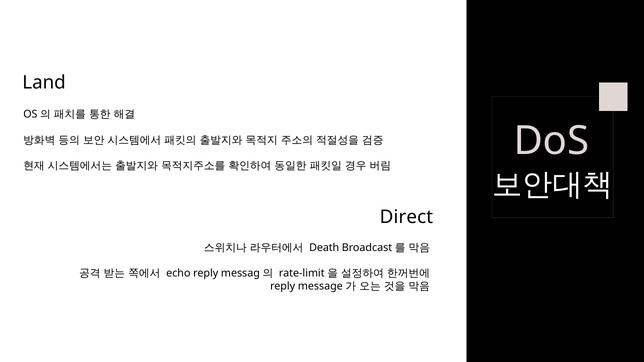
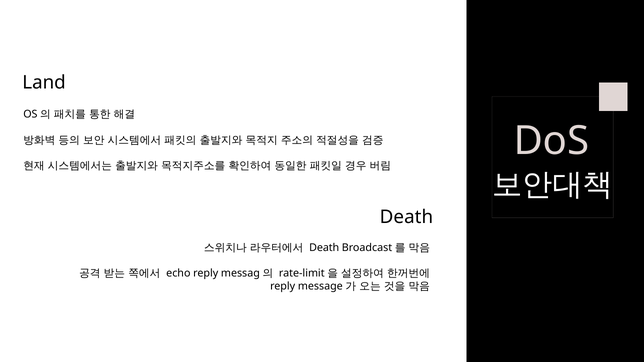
Direct: Direct -> Death (406, 217)
